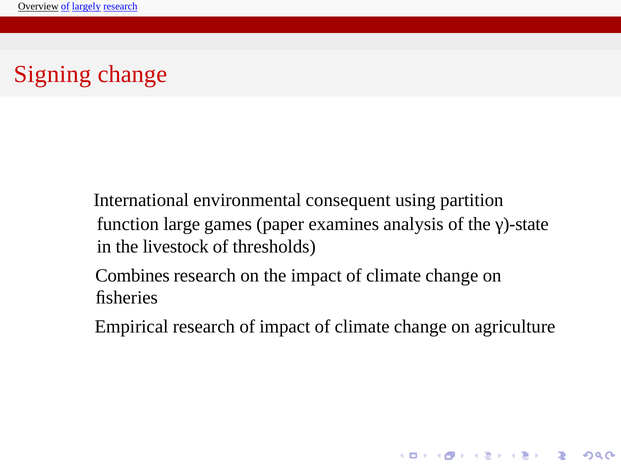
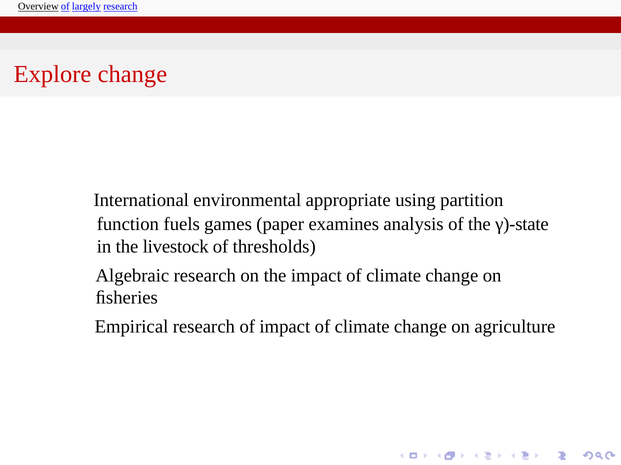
Signing: Signing -> Explore (53, 74)
consequent: consequent -> appropriate (348, 201)
large: large -> fuels (182, 225)
Combines: Combines -> Algebraic (132, 276)
